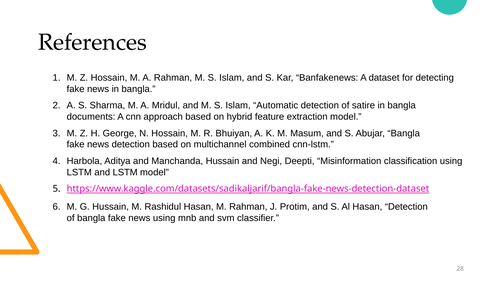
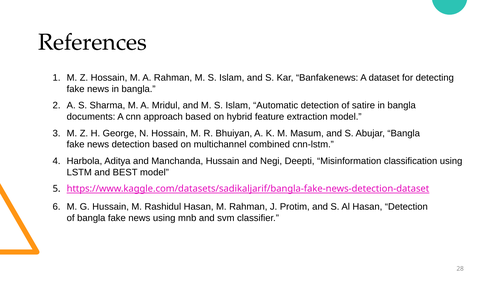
and LSTM: LSTM -> BEST (125, 173)
